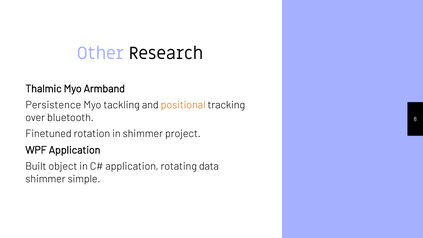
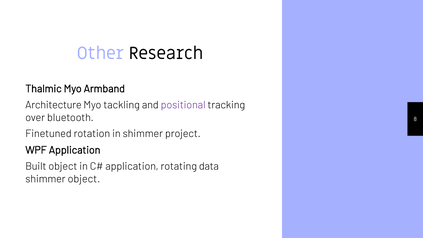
Persistence: Persistence -> Architecture (53, 105)
positional colour: orange -> purple (183, 105)
shimmer simple: simple -> object (84, 179)
